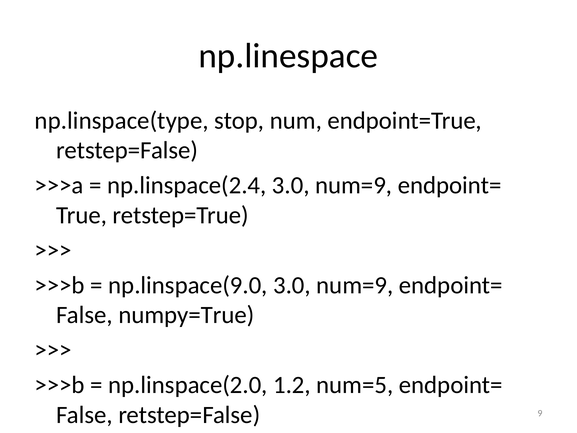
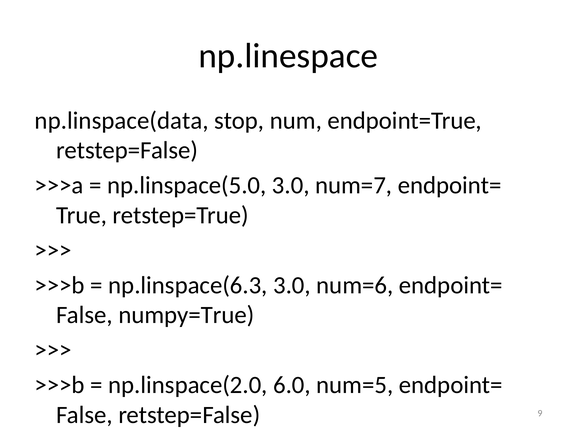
np.linspace(type: np.linspace(type -> np.linspace(data (122, 121)
np.linspace(2.4: np.linspace(2.4 -> np.linspace(5.0 (187, 185)
num=9: num=9 -> num=7 (354, 185)
np.linspace(9.0: np.linspace(9.0 -> np.linspace(6.3 (188, 285)
num=9: num=9 -> num=6 (355, 285)
1.2: 1.2 -> 6.0 (292, 385)
